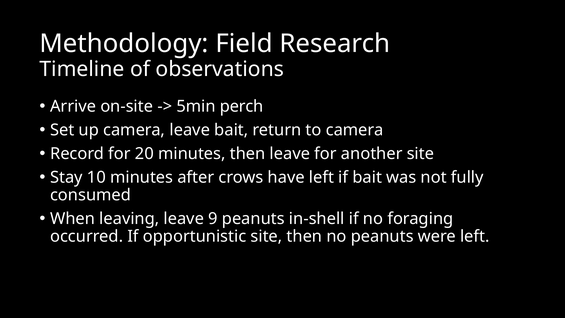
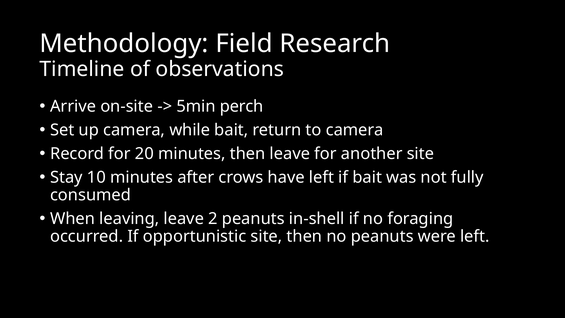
camera leave: leave -> while (190, 130)
9: 9 -> 2 (213, 219)
